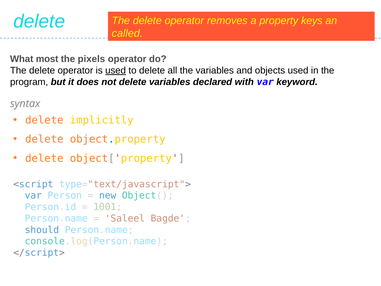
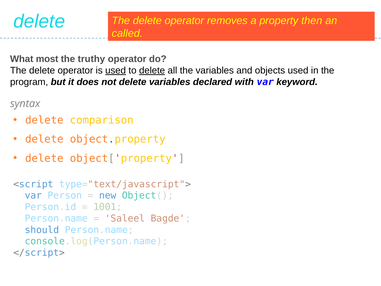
keys: keys -> then (312, 21)
pixels: pixels -> truthy (91, 59)
delete underline: none -> present (152, 70)
implicitly: implicitly -> comparison (102, 120)
